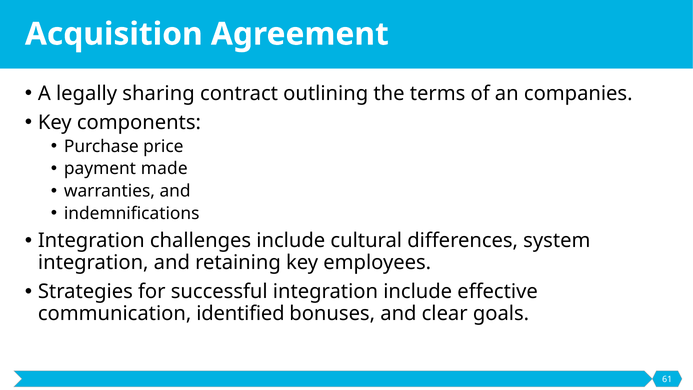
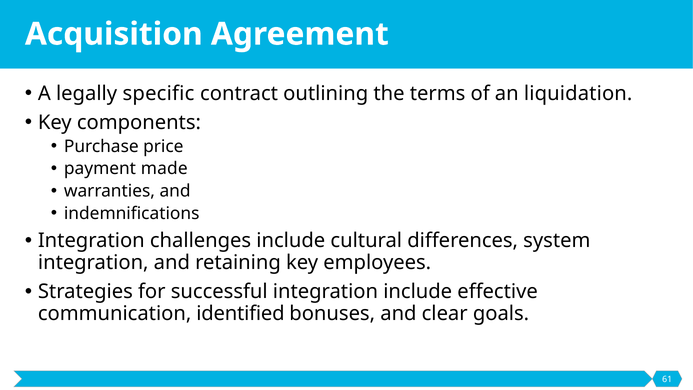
sharing: sharing -> specific (158, 93)
companies: companies -> liquidation (578, 93)
